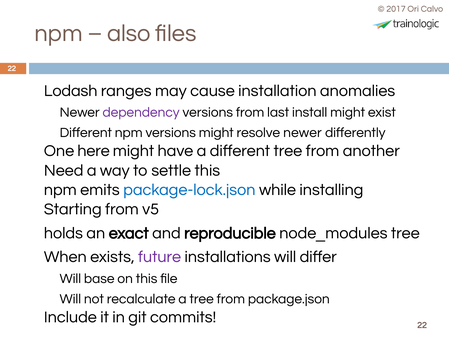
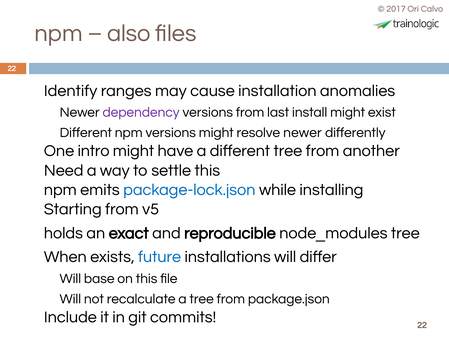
Lodash: Lodash -> Identify (71, 91)
here: here -> intro (94, 151)
future colour: purple -> blue (160, 257)
